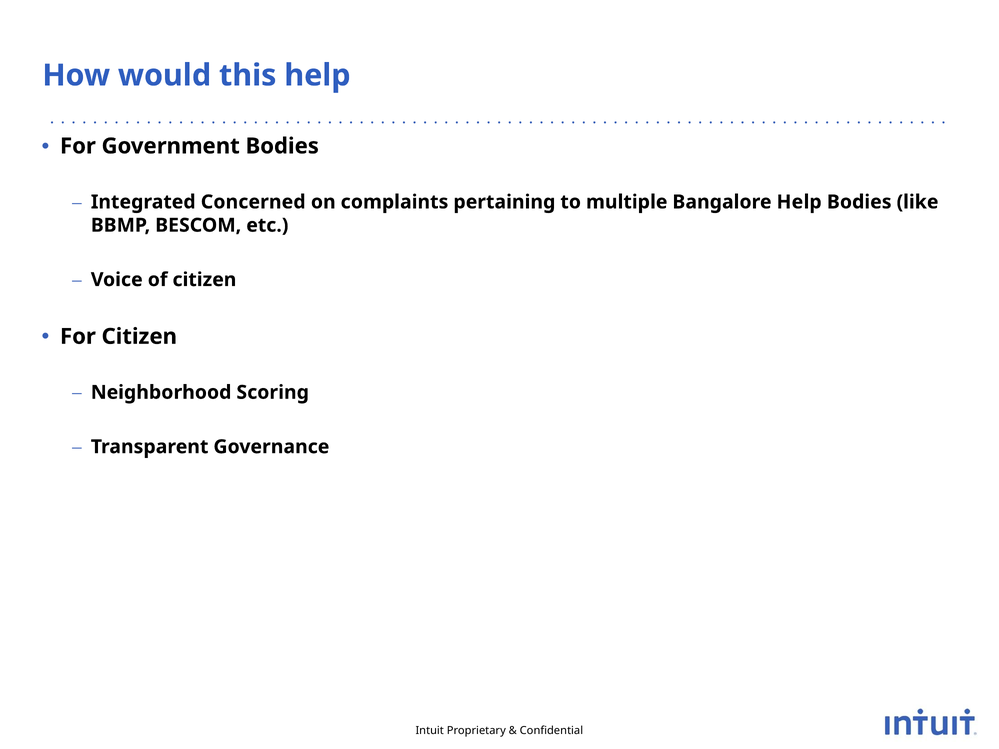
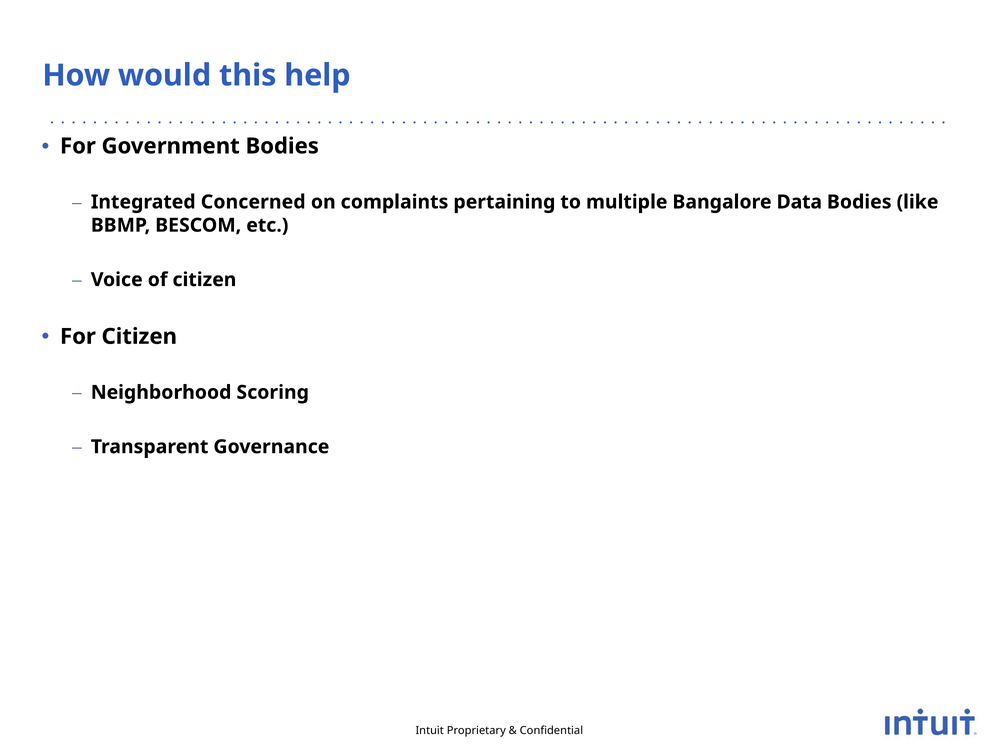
Bangalore Help: Help -> Data (799, 202)
